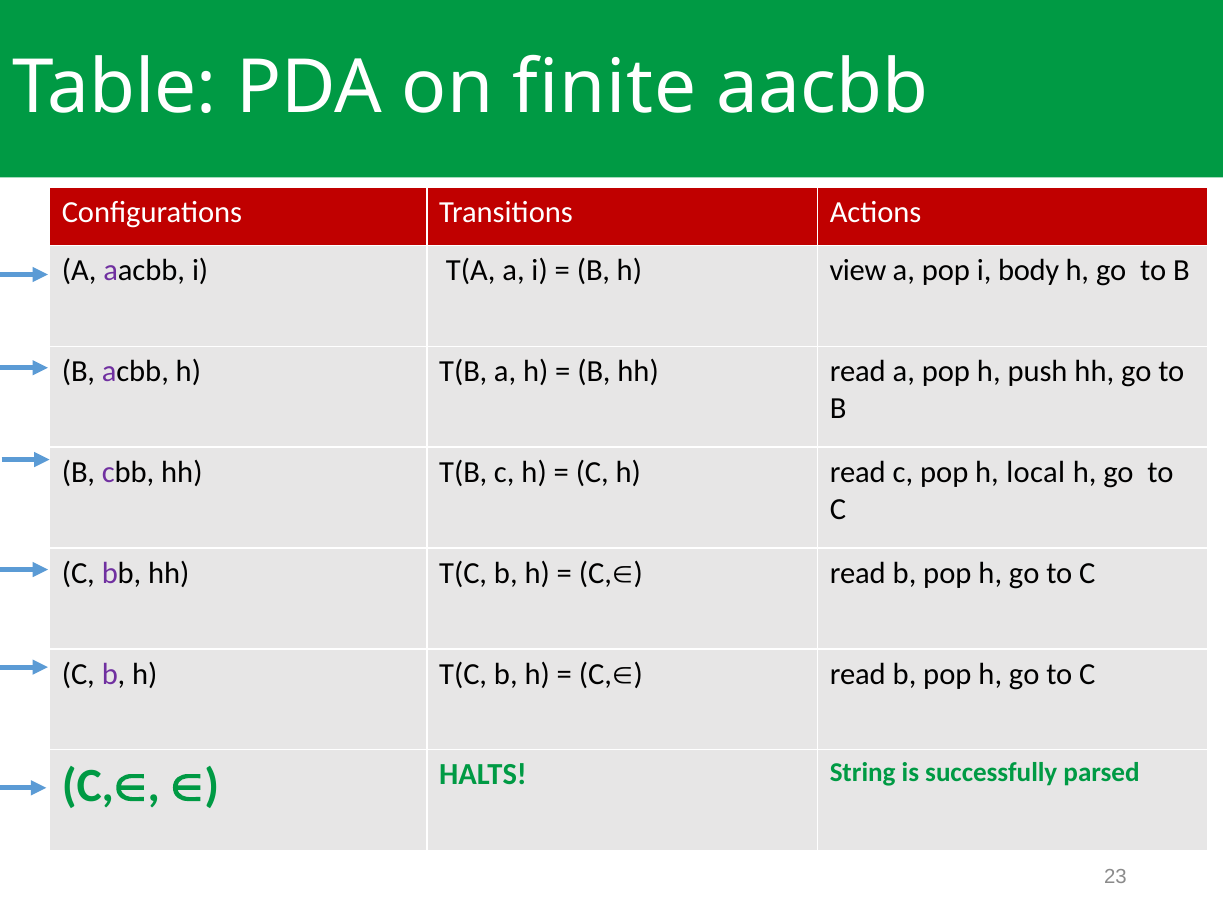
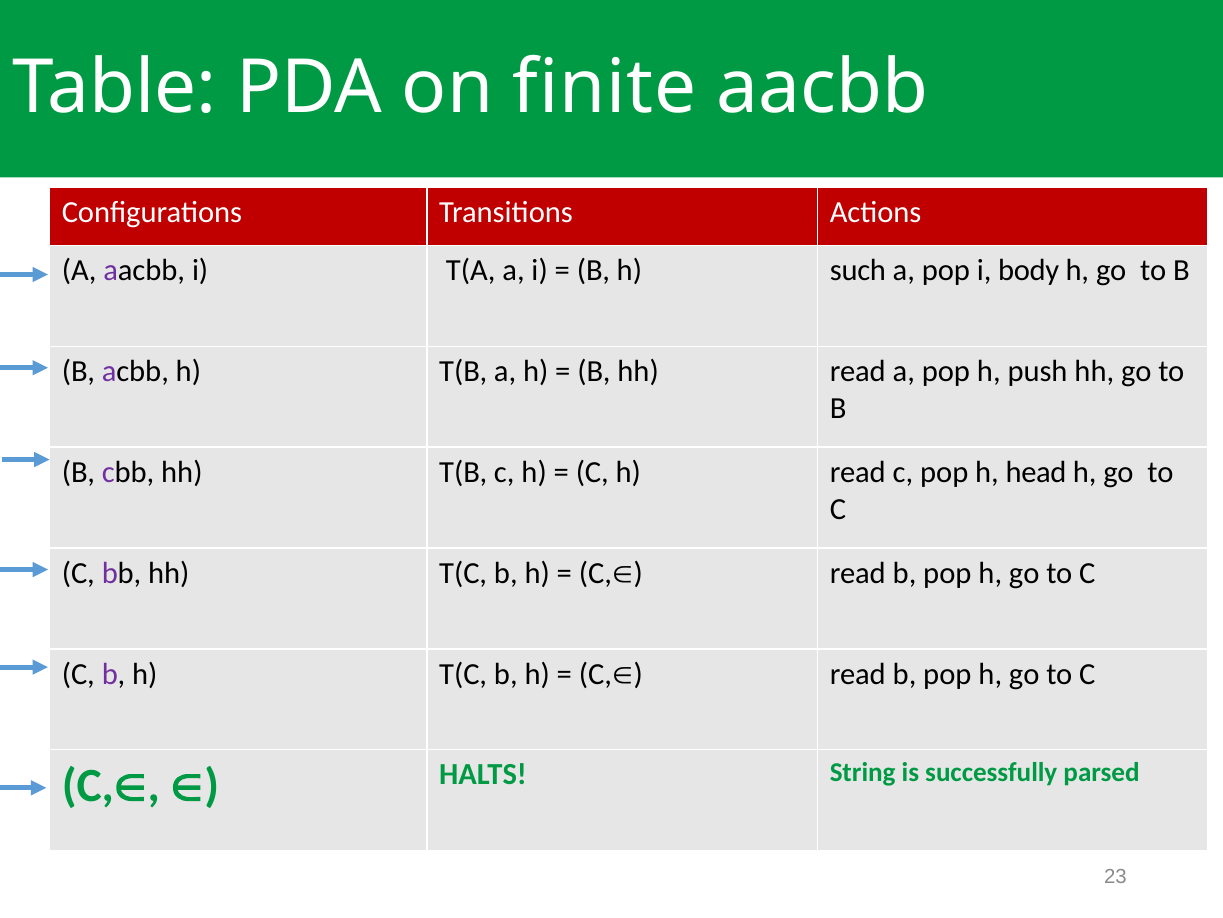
view: view -> such (858, 270)
local: local -> head (1036, 472)
